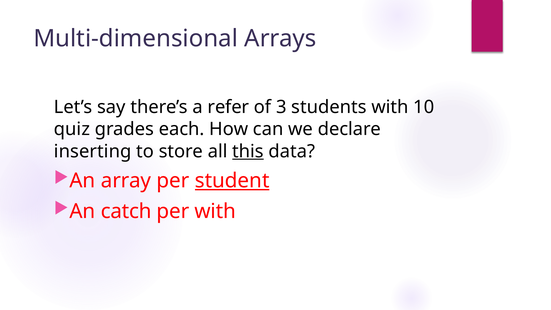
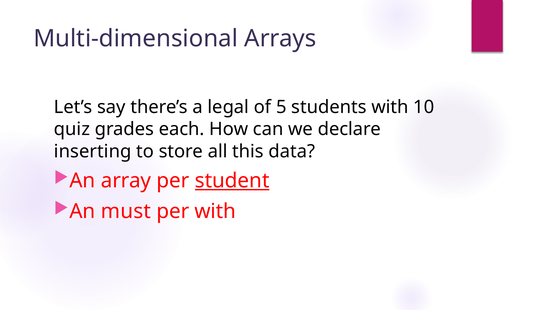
refer: refer -> legal (228, 107)
3: 3 -> 5 (281, 107)
this underline: present -> none (248, 151)
catch: catch -> must (126, 211)
